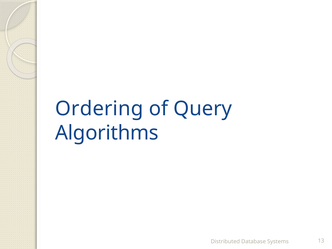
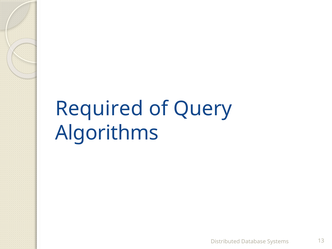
Ordering: Ordering -> Required (99, 109)
